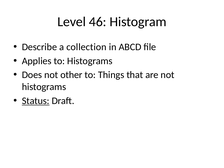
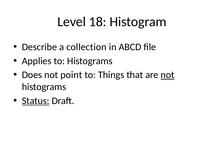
46: 46 -> 18 (98, 22)
other: other -> point (71, 75)
not underline: none -> present (168, 75)
